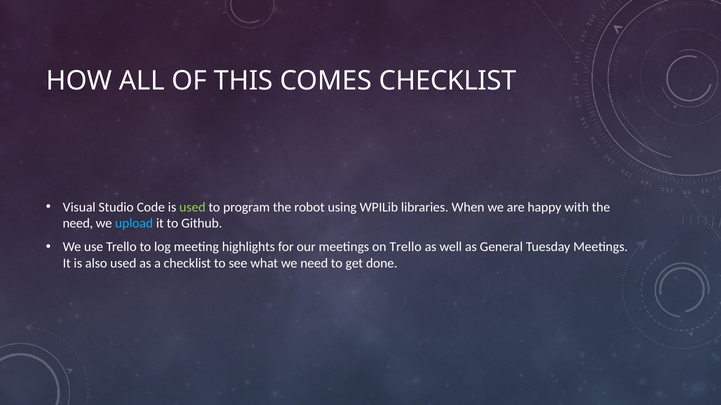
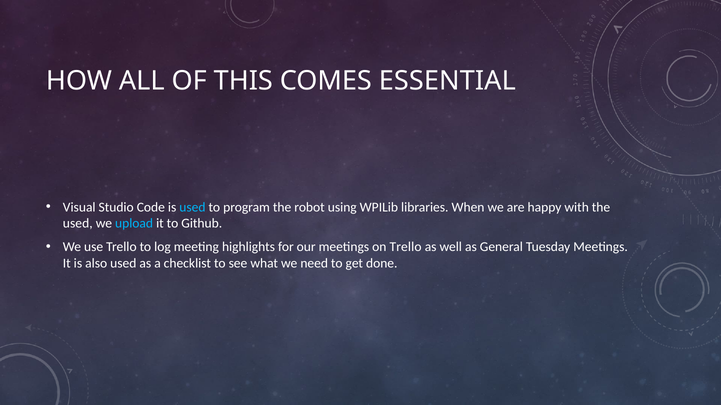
COMES CHECKLIST: CHECKLIST -> ESSENTIAL (447, 81)
used colour: light green -> light blue (192, 207)
need: need -> used (78, 224)
